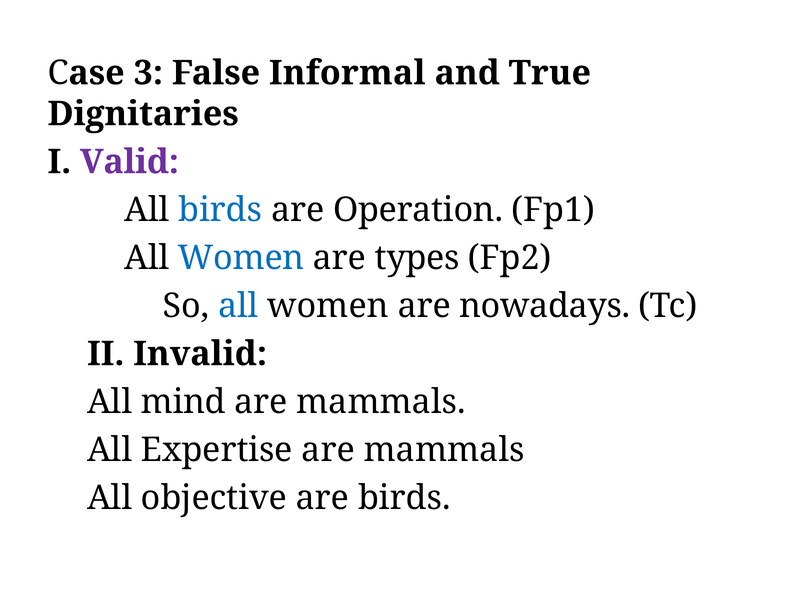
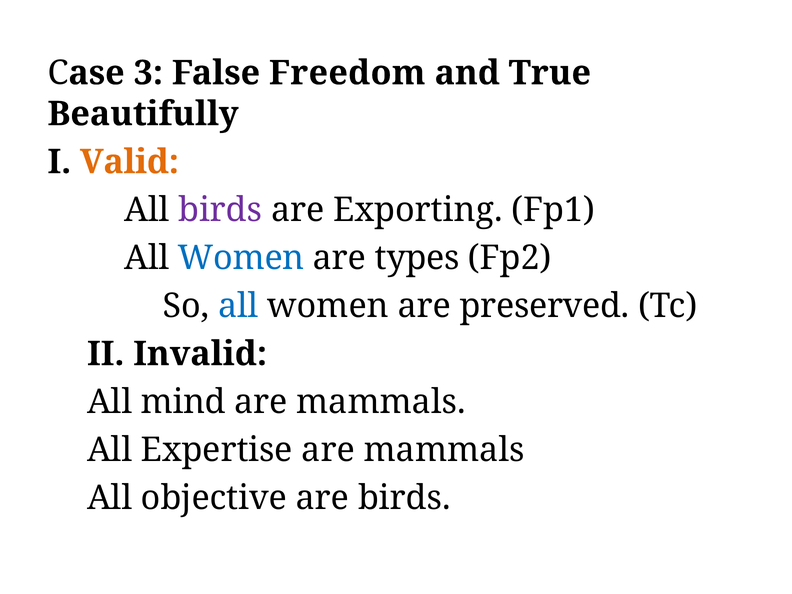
Informal: Informal -> Freedom (347, 73)
Dignitaries: Dignitaries -> Beautifully (143, 114)
Valid colour: purple -> orange (129, 162)
birds colour: blue -> purple (220, 210)
Operation: Operation -> Exporting (418, 210)
nowadays: nowadays -> preserved (545, 306)
